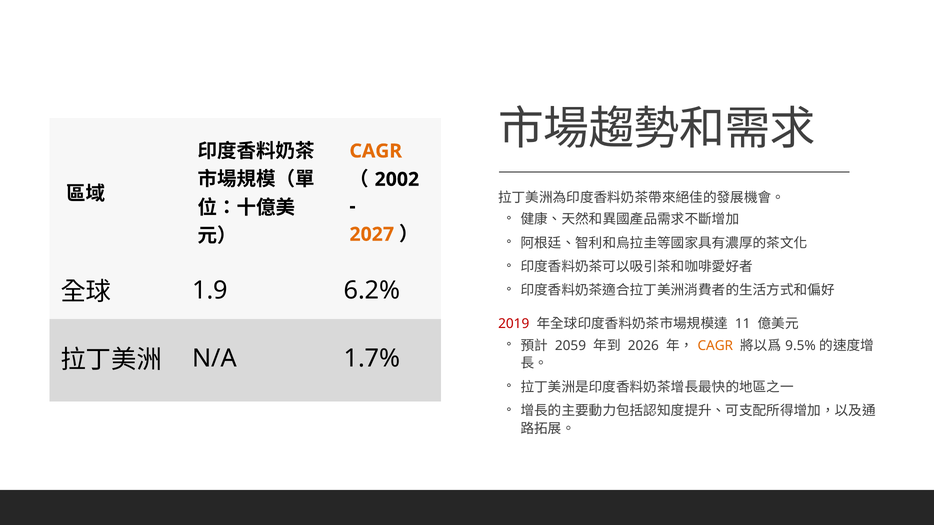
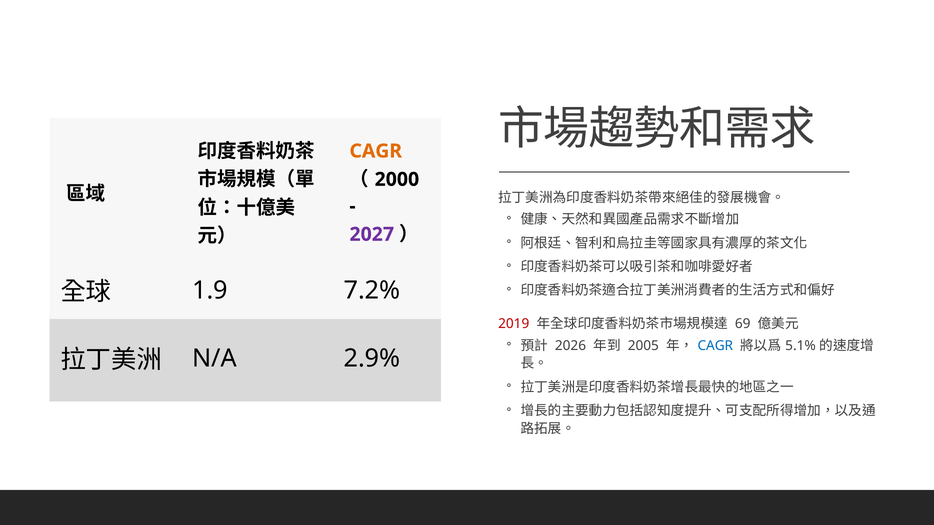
2002: 2002 -> 2000 (397, 180)
2027 colour: orange -> purple (372, 235)
6.2%: 6.2% -> 7.2% (372, 291)
11: 11 -> 69 (743, 324)
2059: 2059 -> 2026 (571, 346)
2026: 2026 -> 2005 (643, 346)
CAGR colour: orange -> blue (715, 346)
9.5%: 9.5% -> 5.1% (800, 346)
1.7%: 1.7% -> 2.9% (372, 359)
